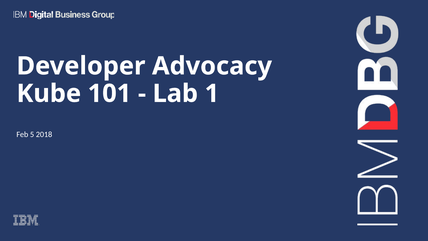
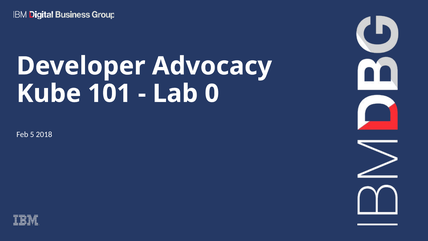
1: 1 -> 0 (212, 93)
